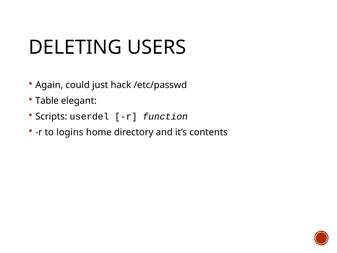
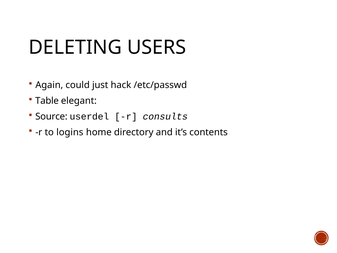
Scripts: Scripts -> Source (51, 116)
function: function -> consults (165, 116)
